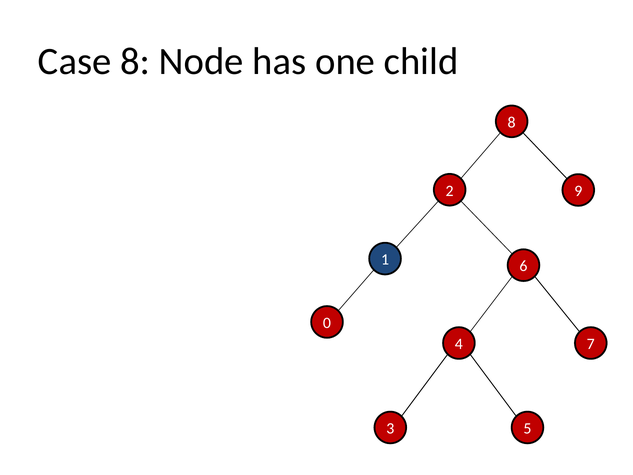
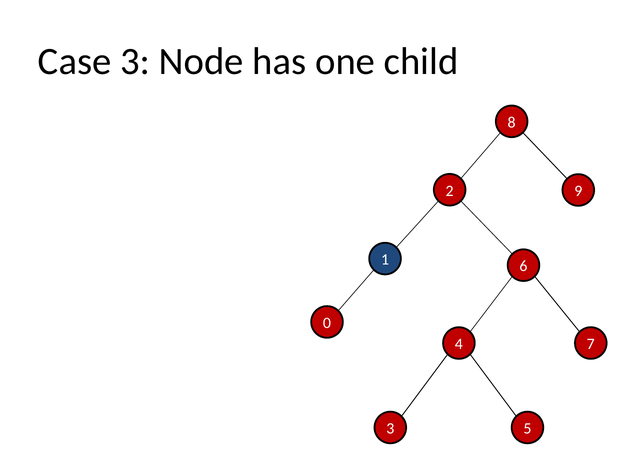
Case 8: 8 -> 3 (135, 61)
